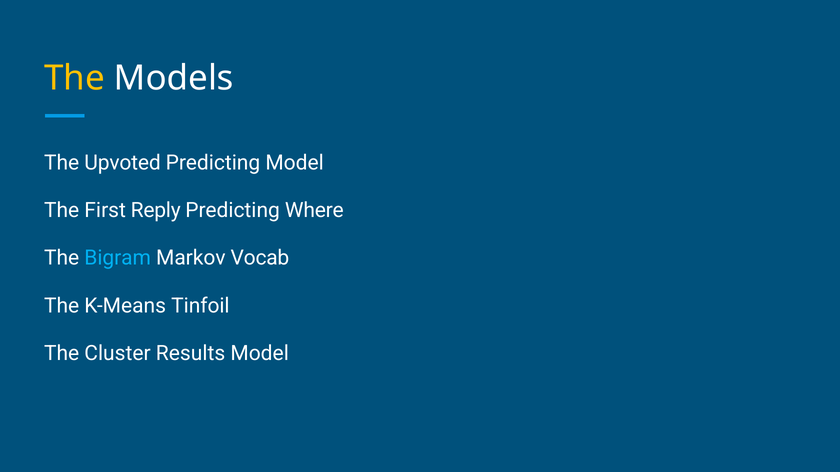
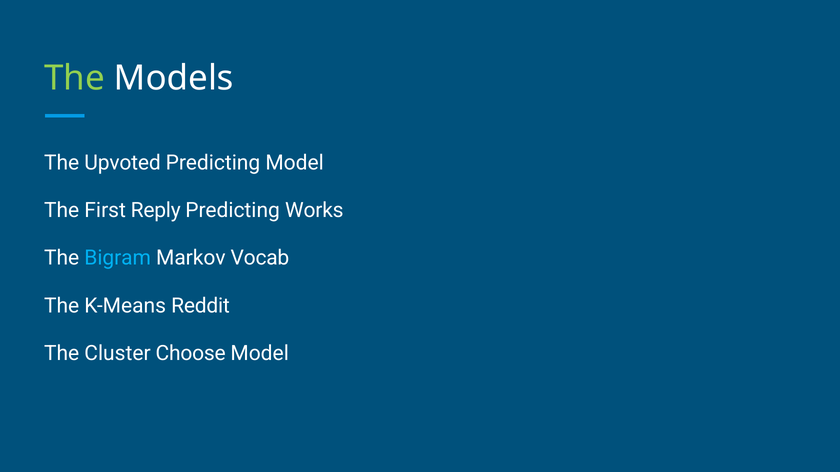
The colour: yellow -> light green (74, 78)
Where: Where -> Works (314, 211)
Tinfoil: Tinfoil -> Reddit (200, 306)
Results: Results -> Choose (191, 354)
